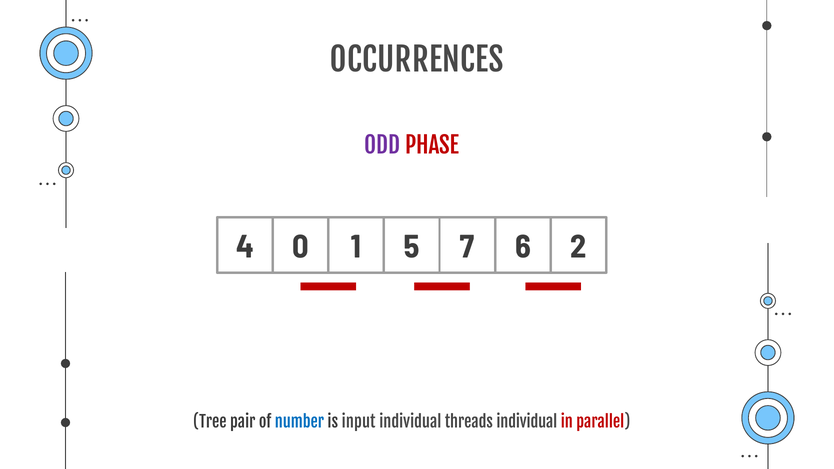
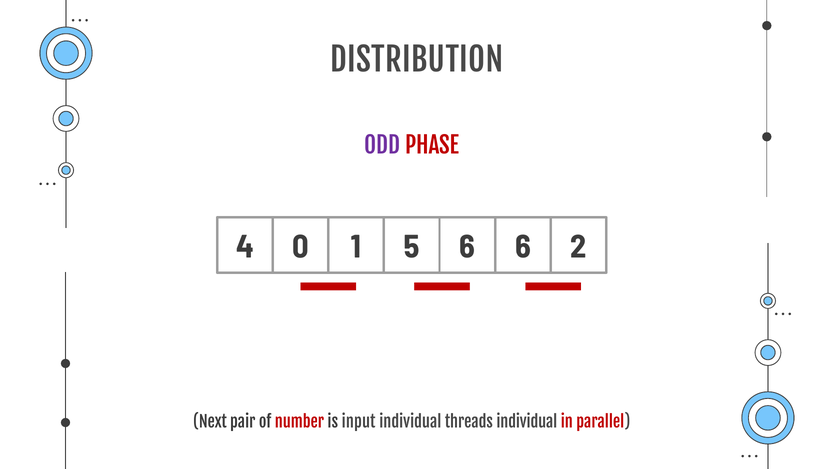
OCCURRENCES: OCCURRENCES -> DISTRIBUTION (417, 61)
5 7: 7 -> 6 (467, 247)
Tree: Tree -> Next (210, 423)
number colour: blue -> red (299, 423)
